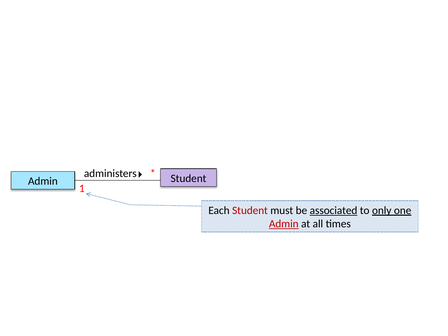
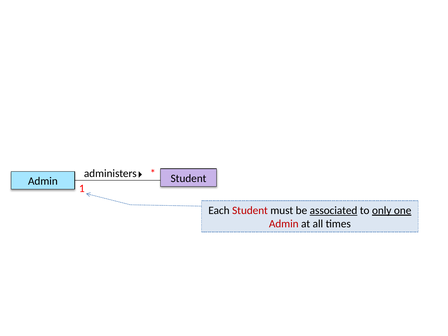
Admin underline: present -> none (284, 224)
